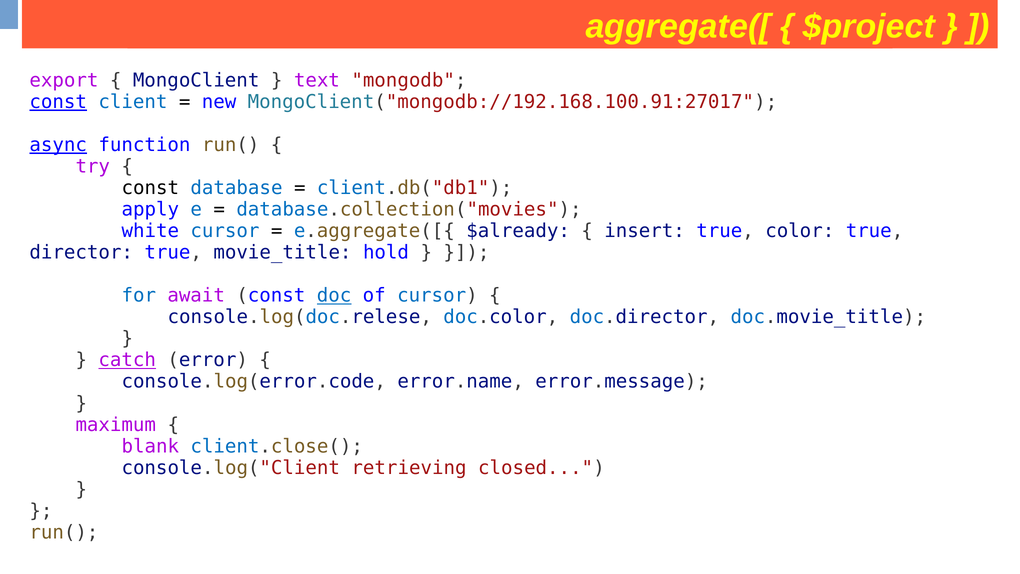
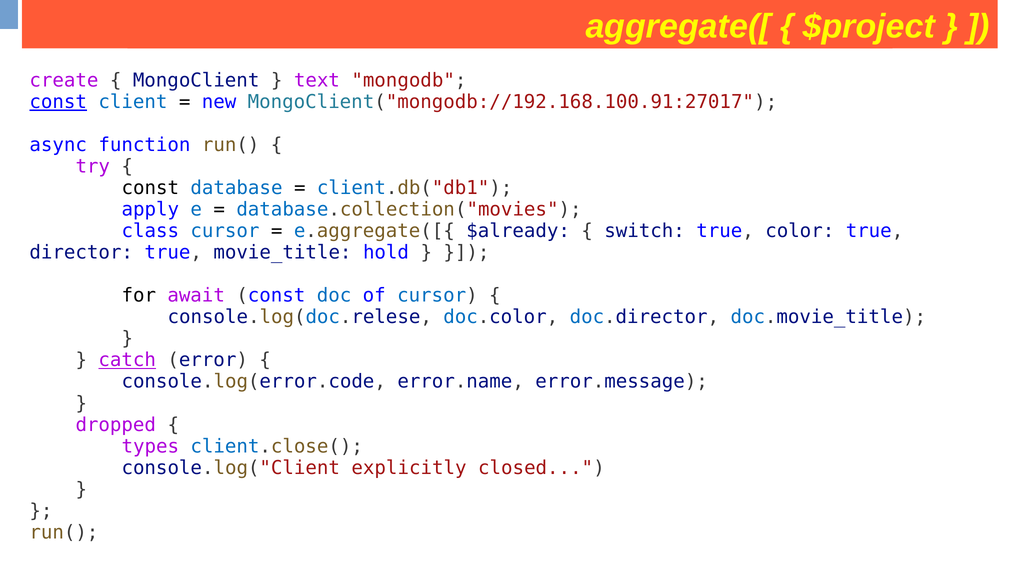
export: export -> create (64, 80)
async underline: present -> none (58, 145)
white: white -> class (150, 231)
insert: insert -> switch (645, 231)
for colour: blue -> black (139, 295)
doc underline: present -> none (334, 295)
maximum: maximum -> dropped (116, 425)
blank: blank -> types (150, 446)
retrieving: retrieving -> explicitly (409, 468)
